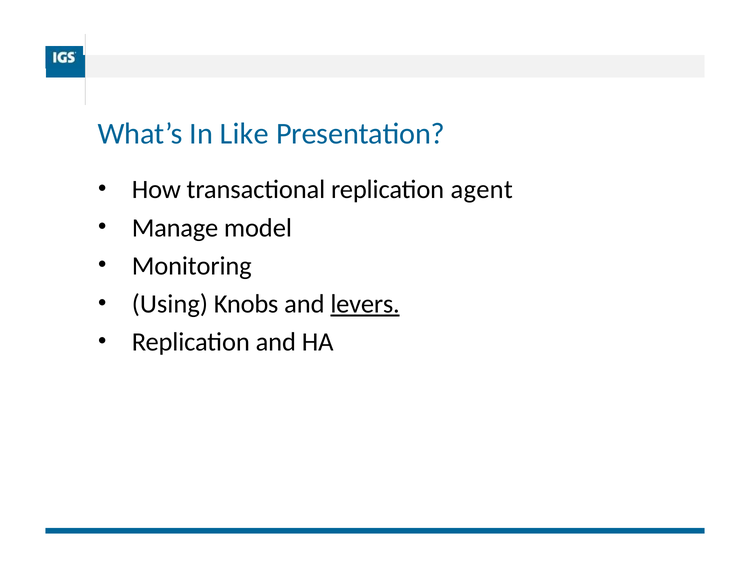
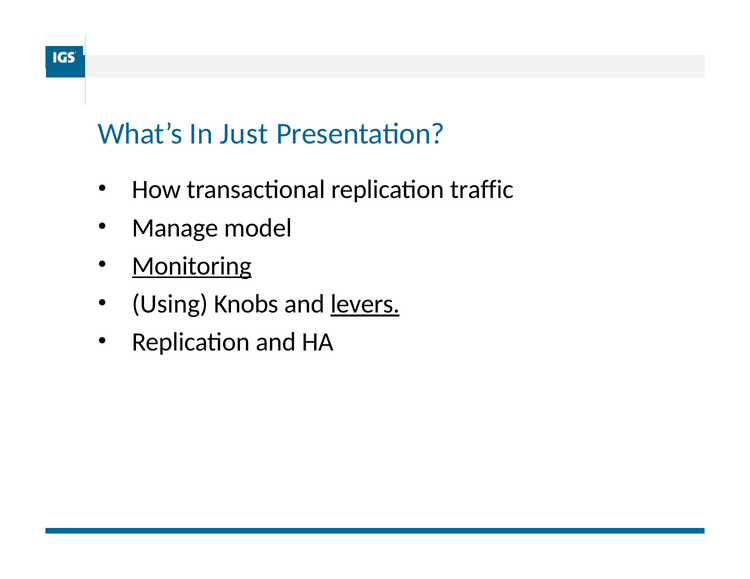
Like: Like -> Just (244, 134)
agent: agent -> traffic (482, 190)
Monitoring underline: none -> present (192, 266)
